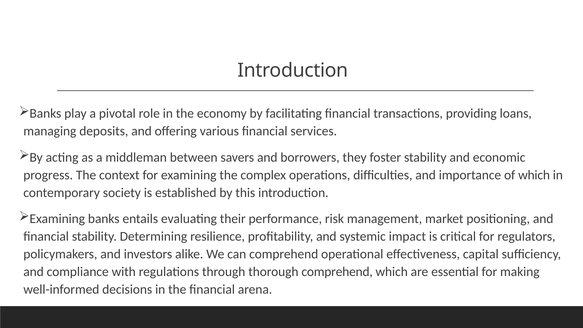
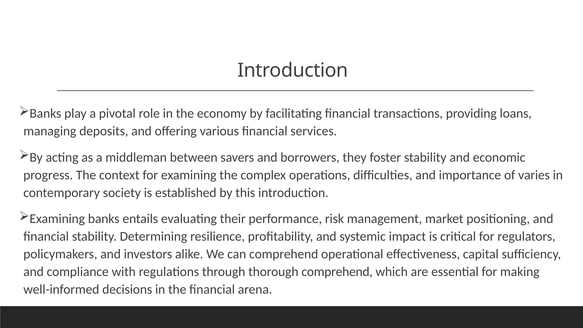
of which: which -> varies (534, 175)
